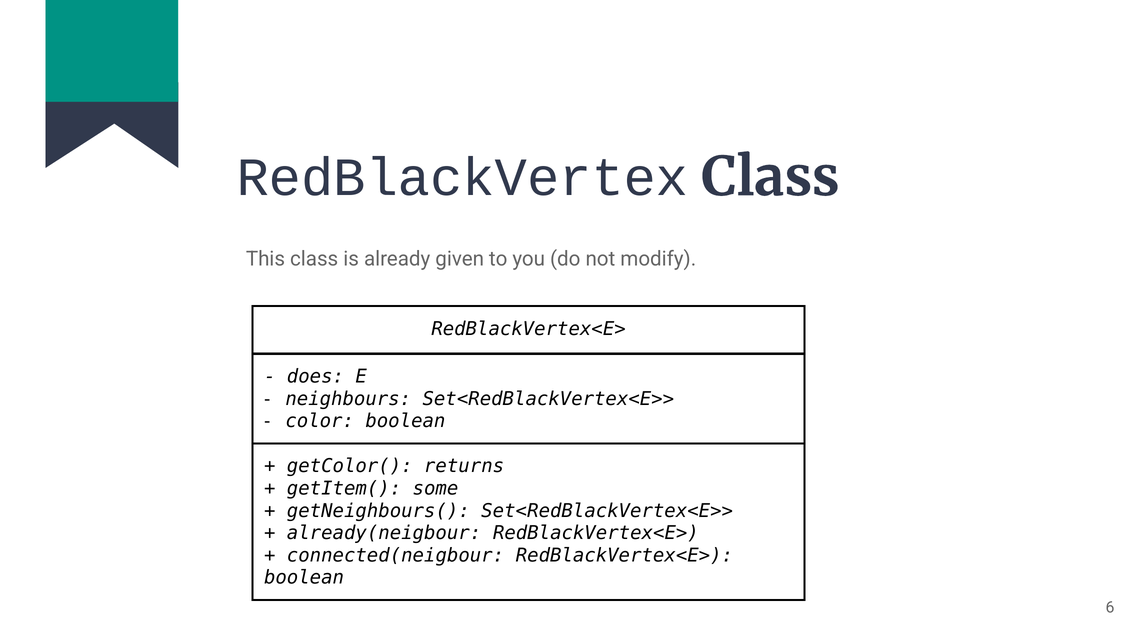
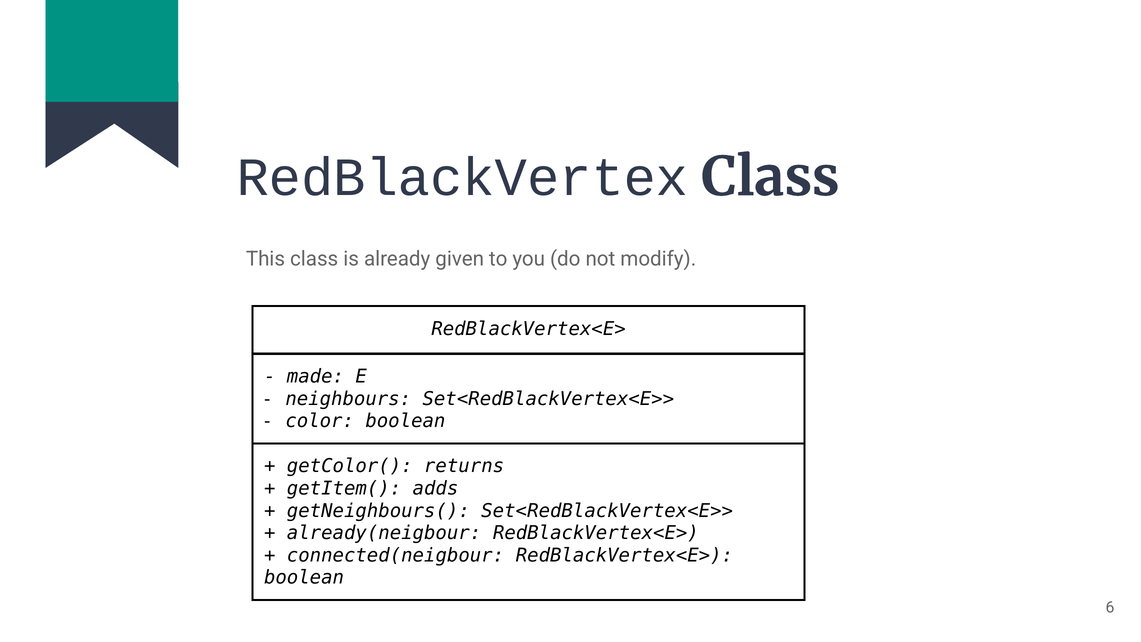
does: does -> made (315, 376)
some: some -> adds (435, 488)
